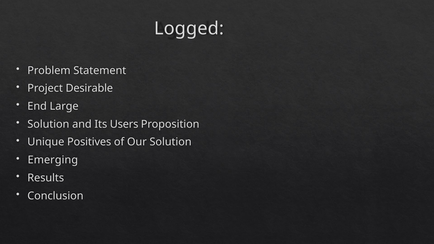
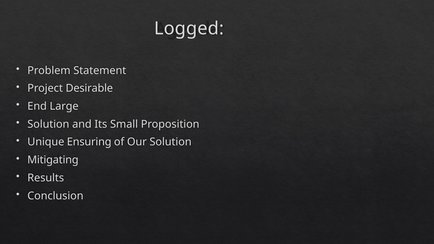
Users: Users -> Small (124, 124)
Positives: Positives -> Ensuring (89, 142)
Emerging: Emerging -> Mitigating (53, 160)
